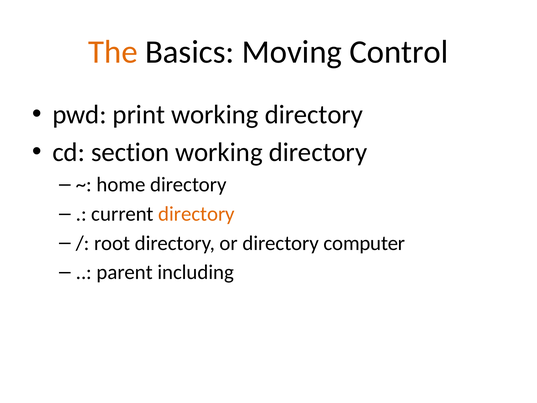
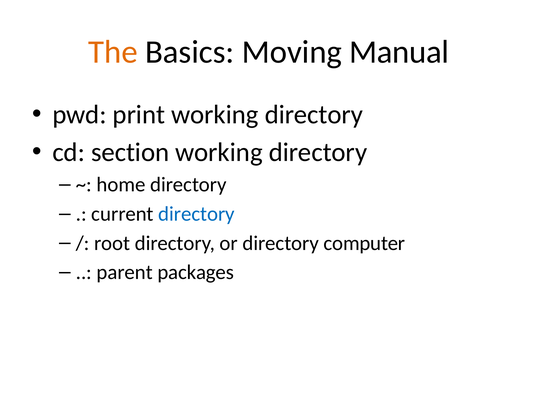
Control: Control -> Manual (399, 52)
directory colour: orange -> blue (196, 214)
including: including -> packages (196, 272)
